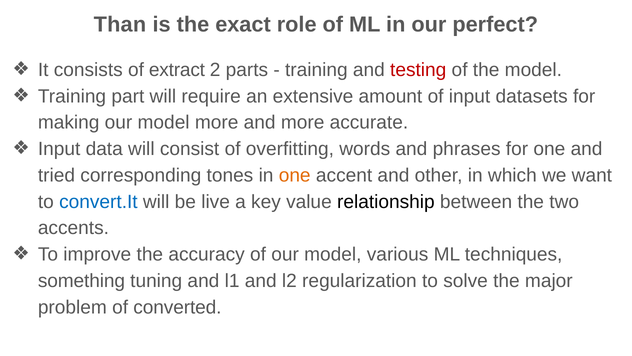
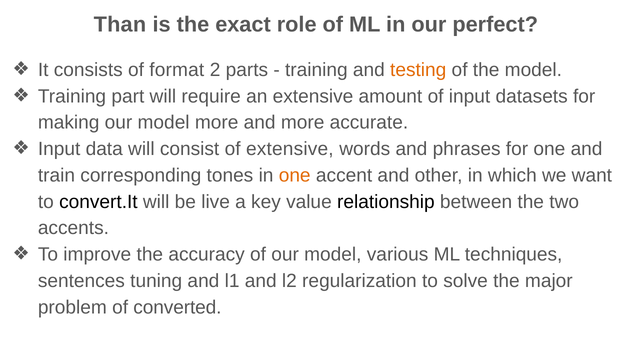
extract: extract -> format (177, 70)
testing colour: red -> orange (418, 70)
of overfitting: overfitting -> extensive (290, 149)
tried: tried -> train (56, 175)
convert.It colour: blue -> black (98, 202)
something: something -> sentences (81, 281)
